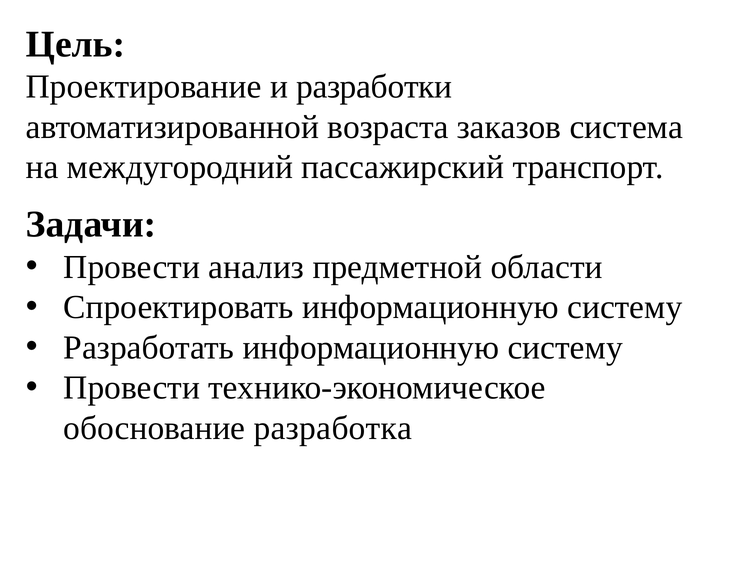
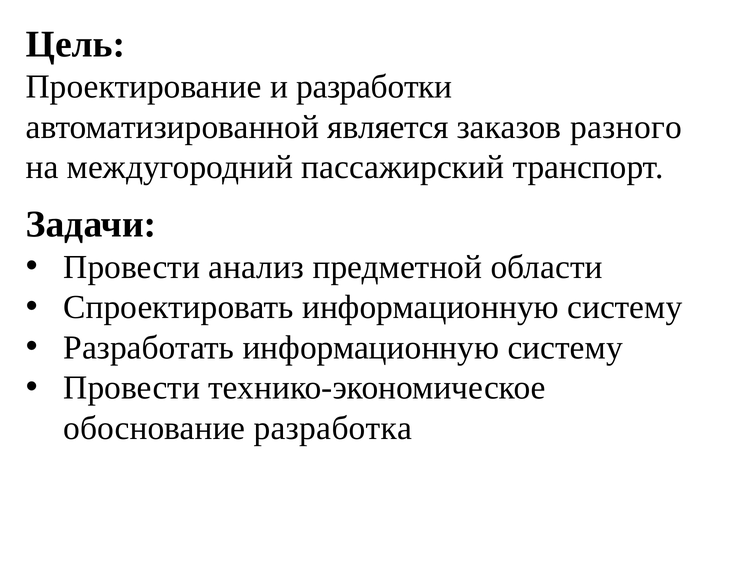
возраста: возраста -> является (388, 127)
система: система -> разного (626, 127)
